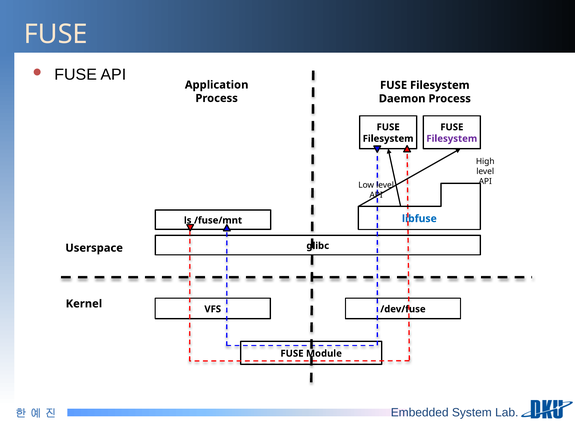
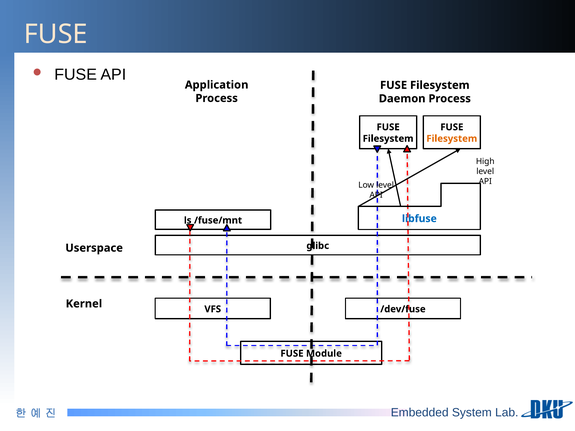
Filesystem colour: purple -> orange (452, 139)
